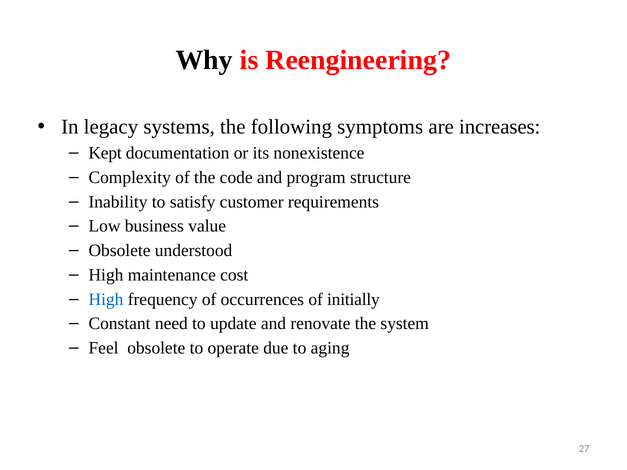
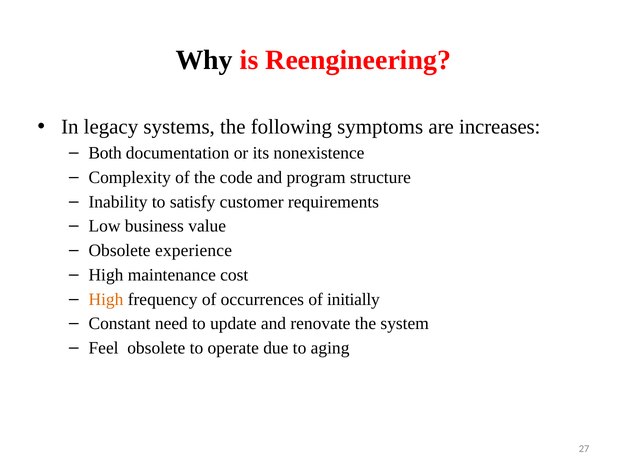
Kept: Kept -> Both (105, 153)
understood: understood -> experience (194, 251)
High colour: blue -> orange (106, 299)
